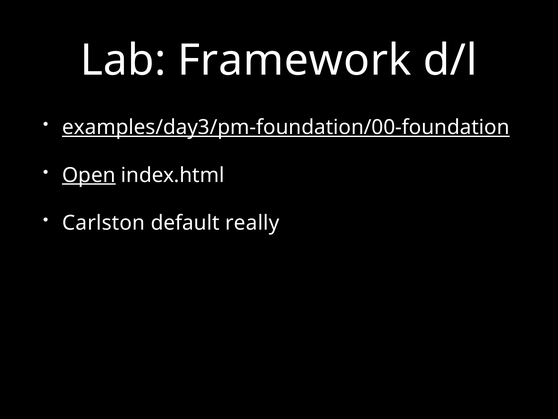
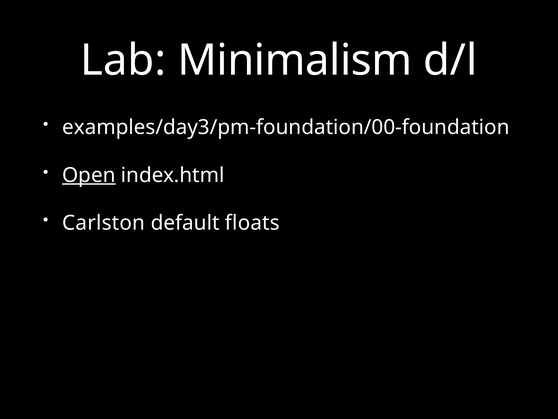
Framework: Framework -> Minimalism (295, 60)
examples/day3/pm-foundation/00-foundation underline: present -> none (286, 127)
really: really -> floats (252, 223)
